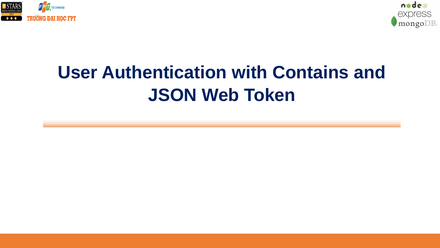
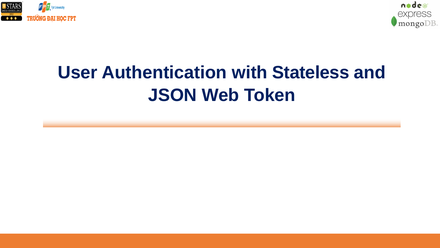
Contains: Contains -> Stateless (311, 72)
